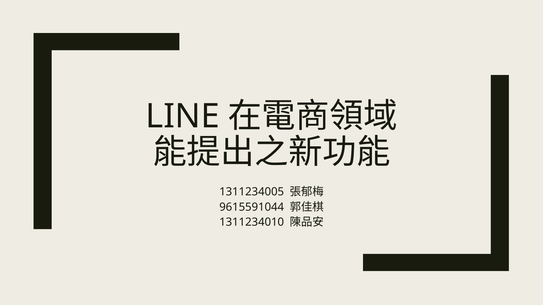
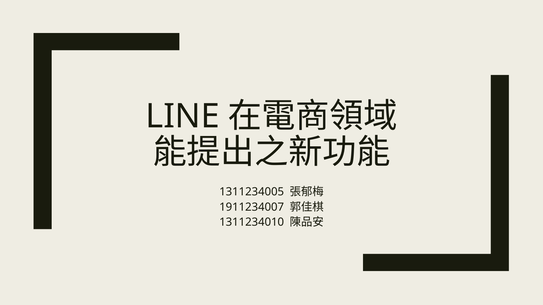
9615591044: 9615591044 -> 1911234007 (252, 207)
